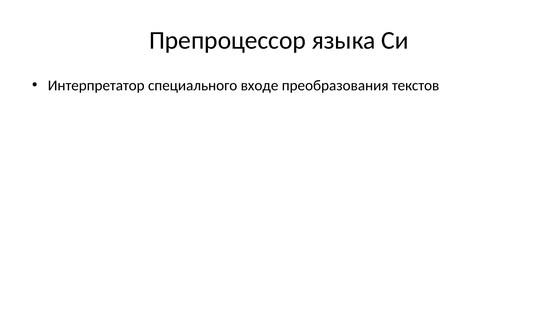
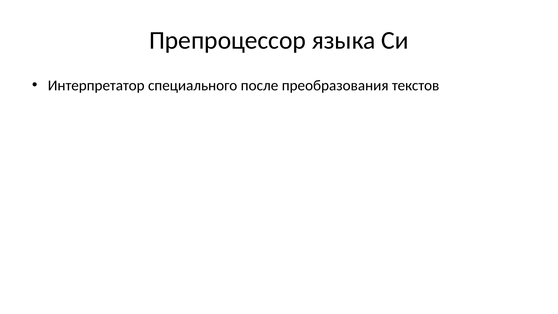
входе: входе -> после (259, 85)
